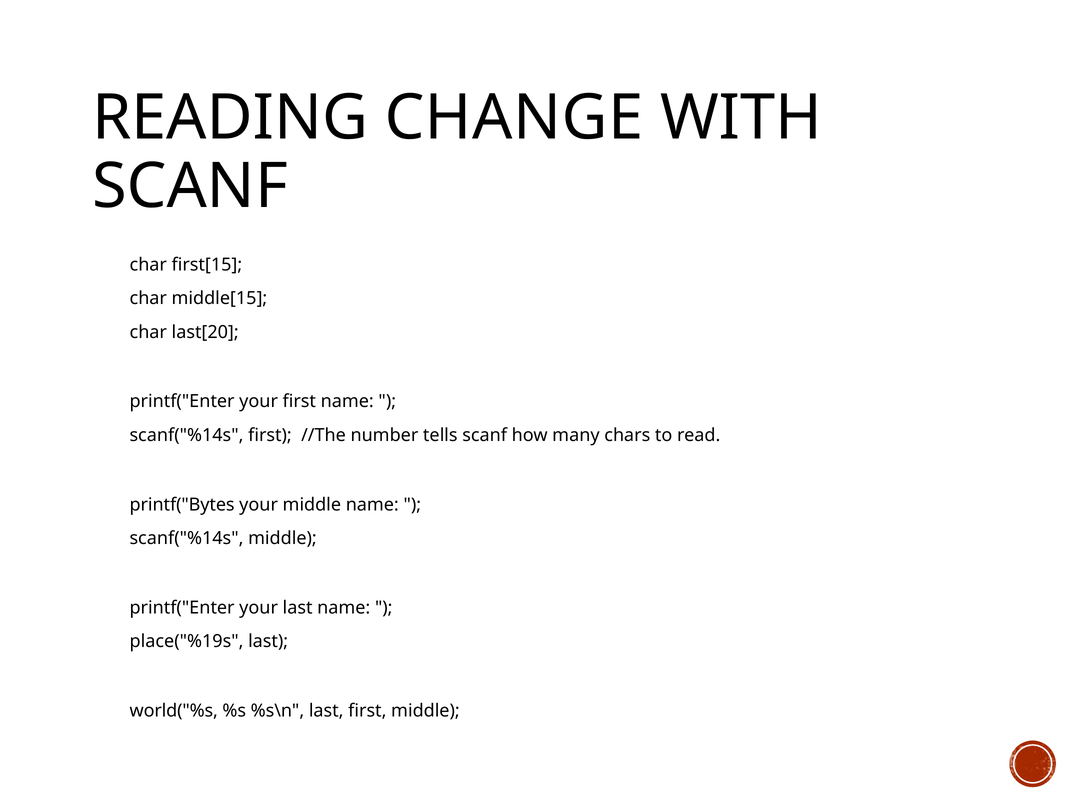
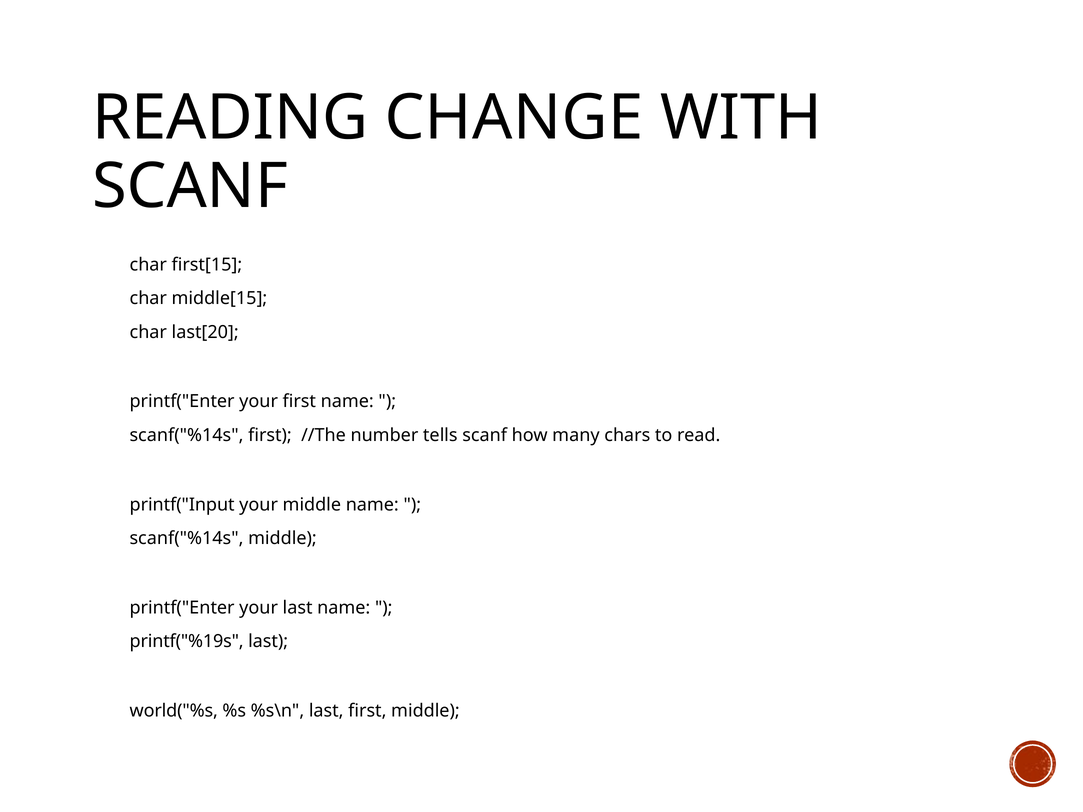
printf("Bytes: printf("Bytes -> printf("Input (182, 505)
place("%19s: place("%19s -> printf("%19s (187, 642)
